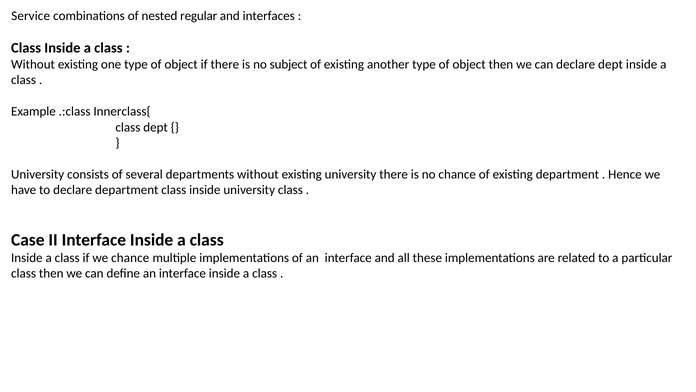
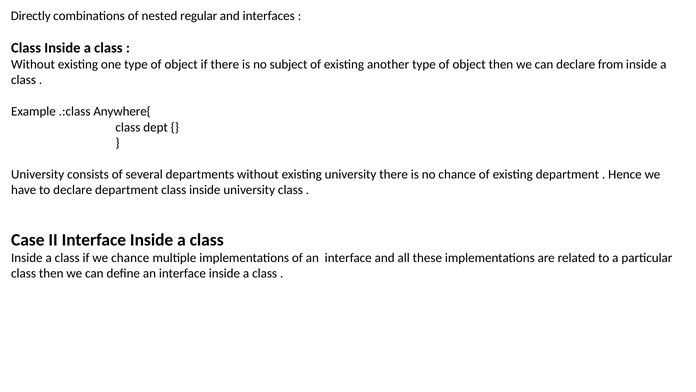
Service: Service -> Directly (31, 16)
declare dept: dept -> from (611, 64)
Innerclass{: Innerclass{ -> Anywhere{ (122, 111)
